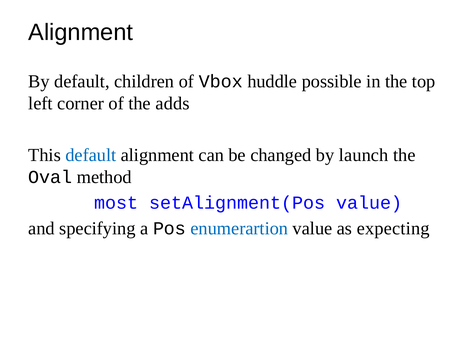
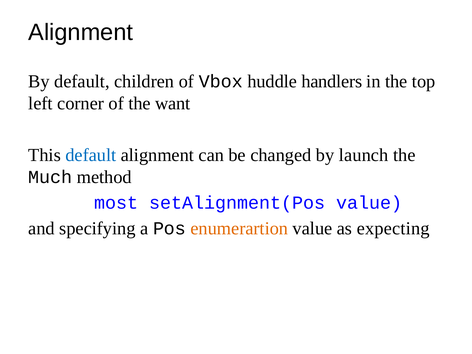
possible: possible -> handlers (332, 82)
adds: adds -> want (173, 104)
Oval: Oval -> Much (50, 177)
enumerartion colour: blue -> orange (239, 228)
